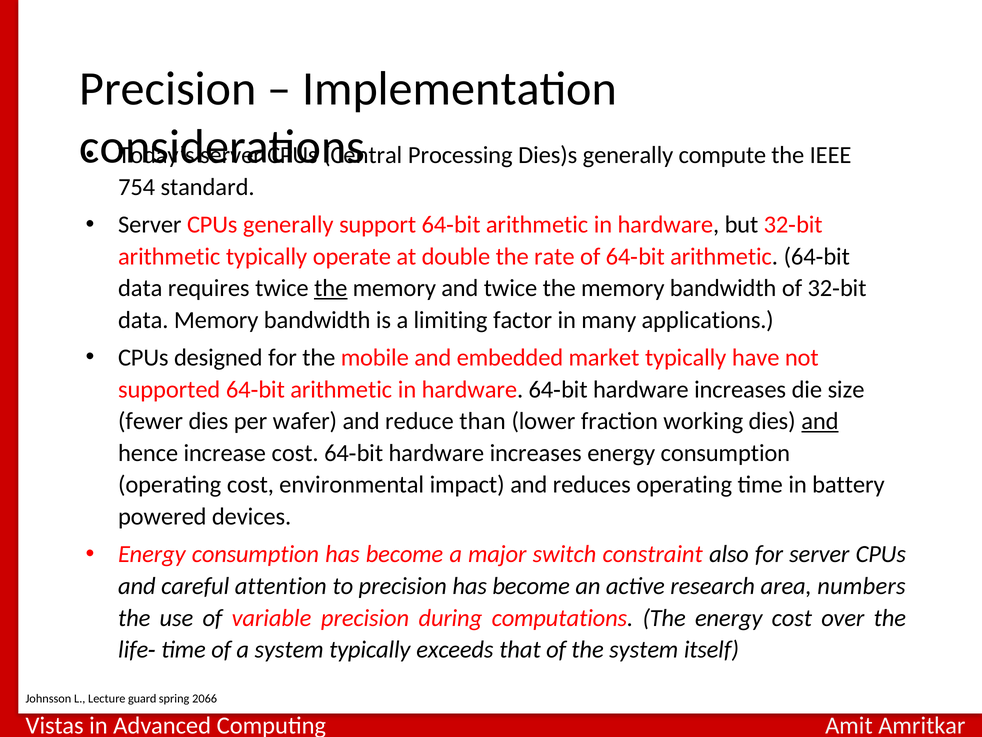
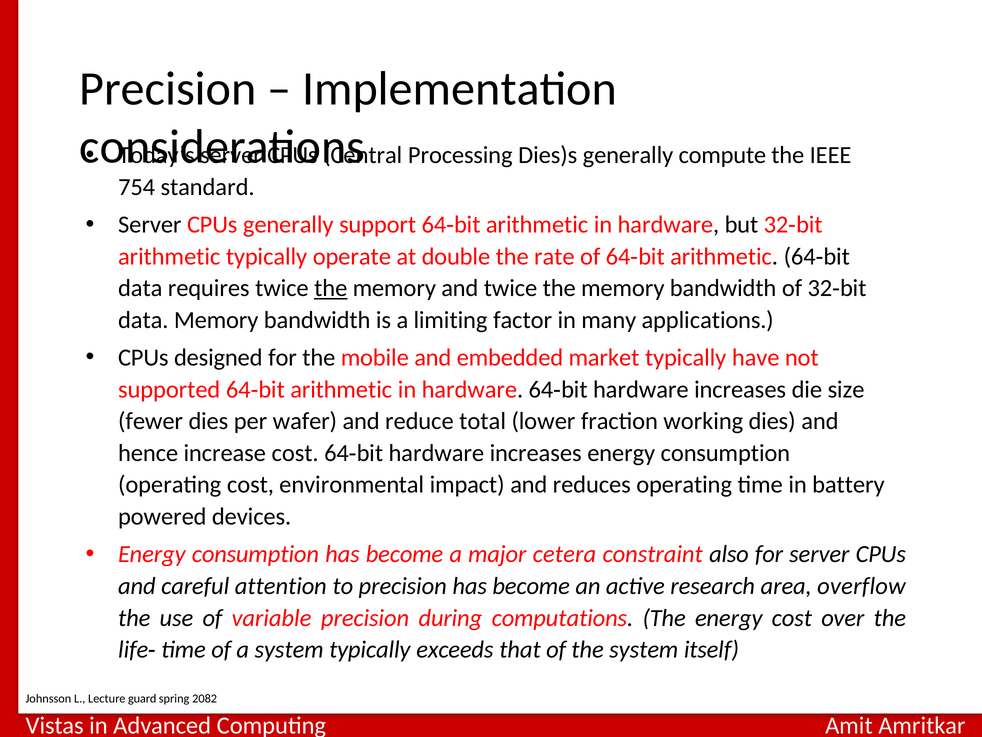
than: than -> total (483, 421)
and underline: present -> none (820, 421)
switch: switch -> cetera (564, 554)
numbers: numbers -> overflow (861, 586)
2066: 2066 -> 2082 (205, 698)
